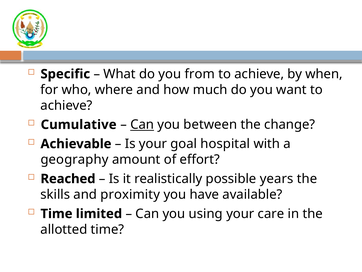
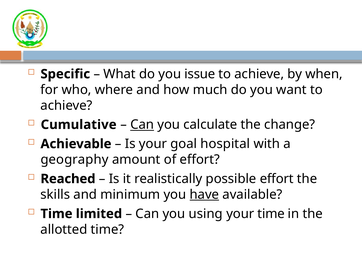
from: from -> issue (200, 74)
between: between -> calculate (210, 124)
possible years: years -> effort (277, 179)
proximity: proximity -> minimum (130, 194)
have underline: none -> present (204, 194)
your care: care -> time (271, 213)
